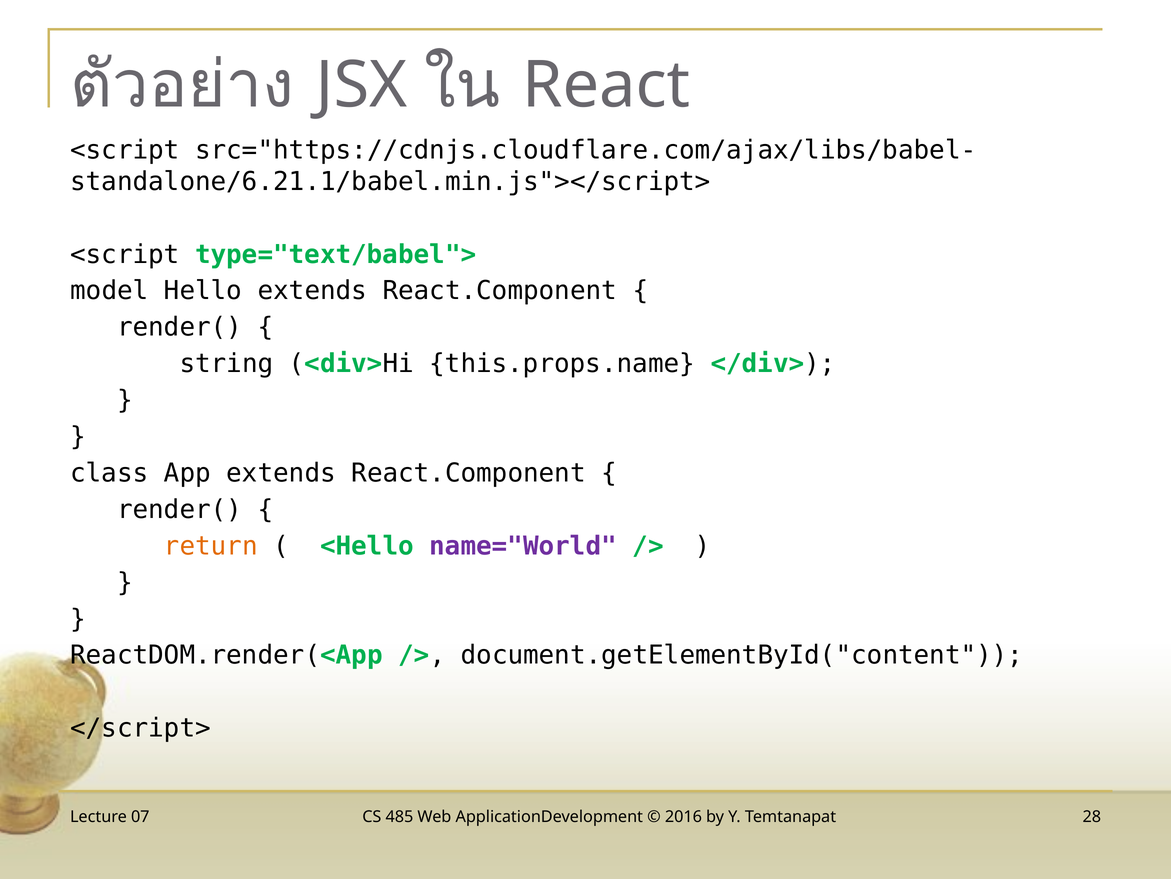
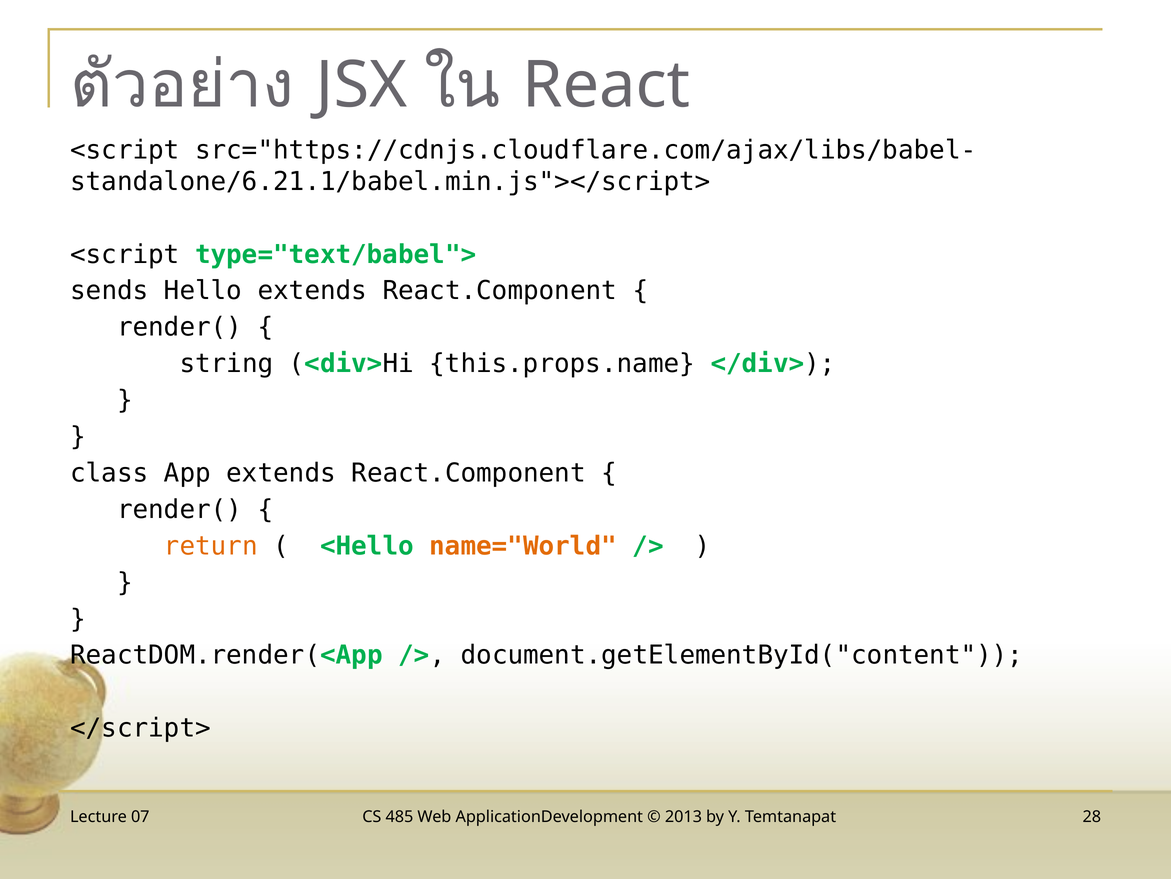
model: model -> sends (109, 291)
name="World colour: purple -> orange (523, 546)
2016: 2016 -> 2013 (684, 816)
